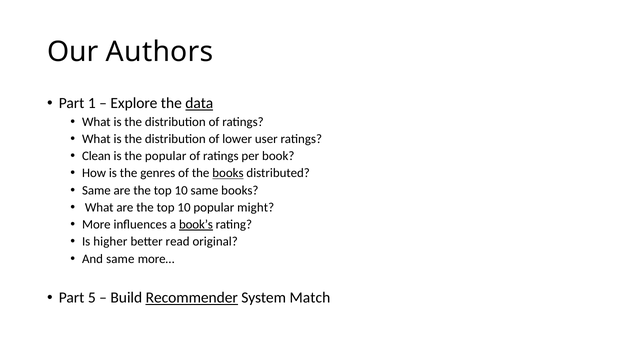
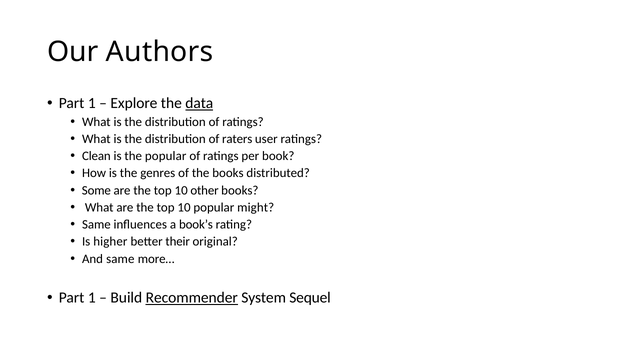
lower: lower -> raters (237, 139)
books underline: present -> none (228, 173)
Same: Same -> Some (96, 190)
10 same: same -> other (205, 190)
More: More -> Same (96, 225)
book’s underline: present -> none (196, 225)
read: read -> their (178, 242)
5: 5 -> 1 (92, 298)
Match: Match -> Sequel (310, 298)
